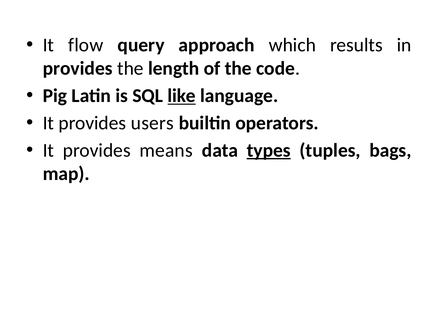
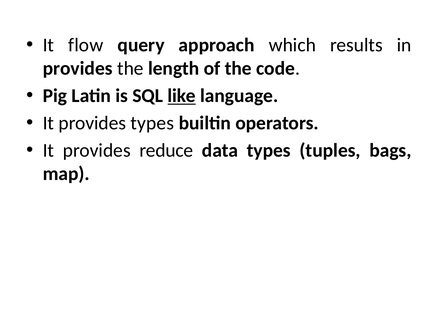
provides users: users -> types (152, 123)
means: means -> reduce (166, 150)
types underline: present -> none (269, 150)
